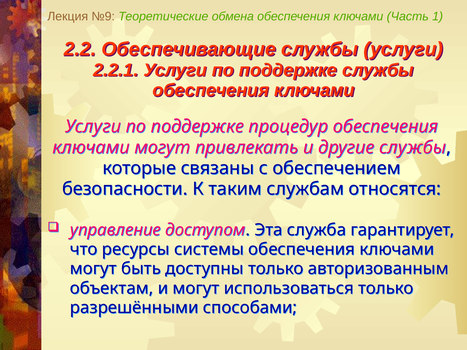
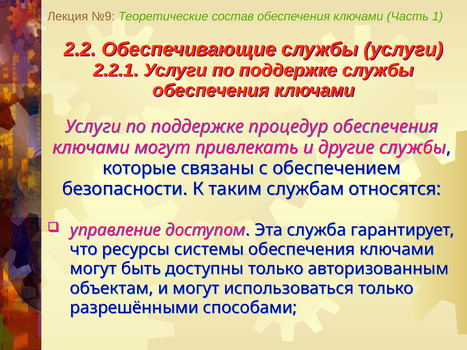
обмена: обмена -> состав (233, 16)
